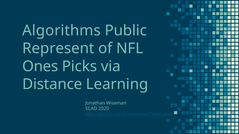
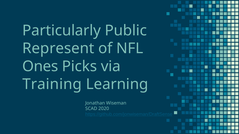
Algorithms: Algorithms -> Particularly (62, 31)
Distance: Distance -> Training (52, 84)
